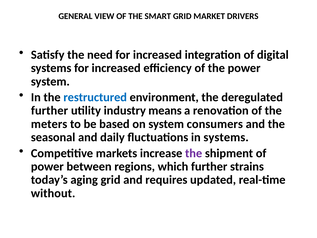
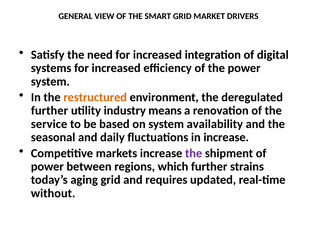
restructured colour: blue -> orange (95, 97)
meters: meters -> service (49, 124)
consumers: consumers -> availability (215, 124)
in systems: systems -> increase (226, 137)
